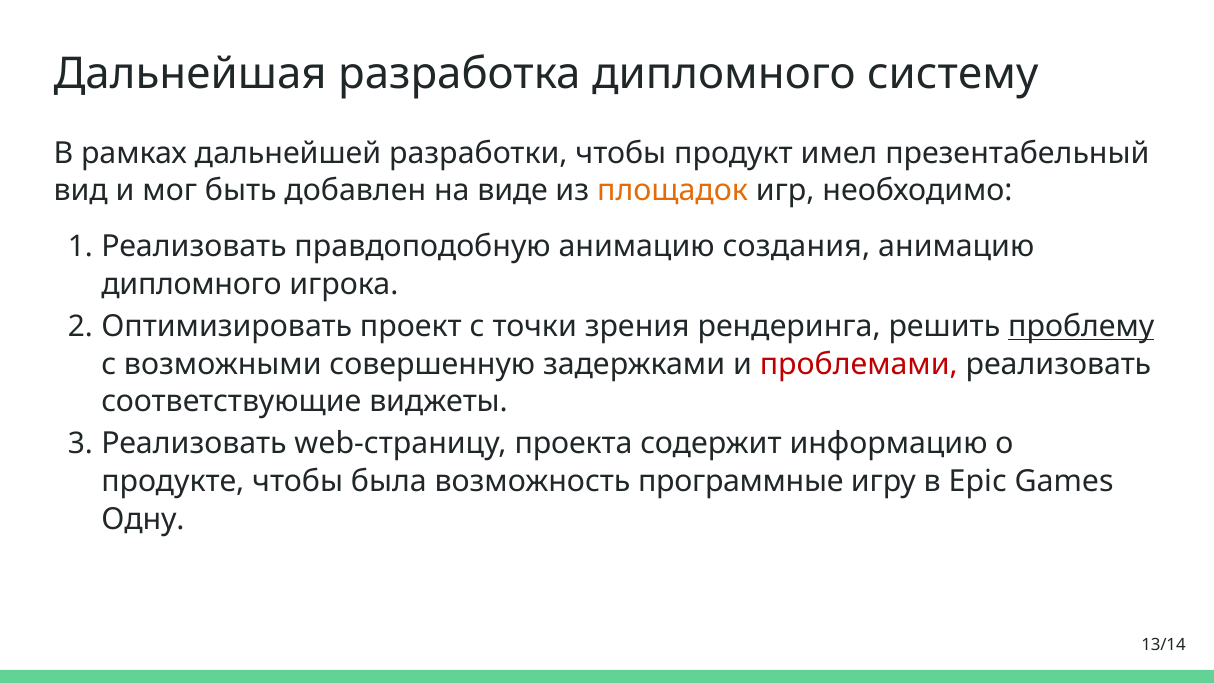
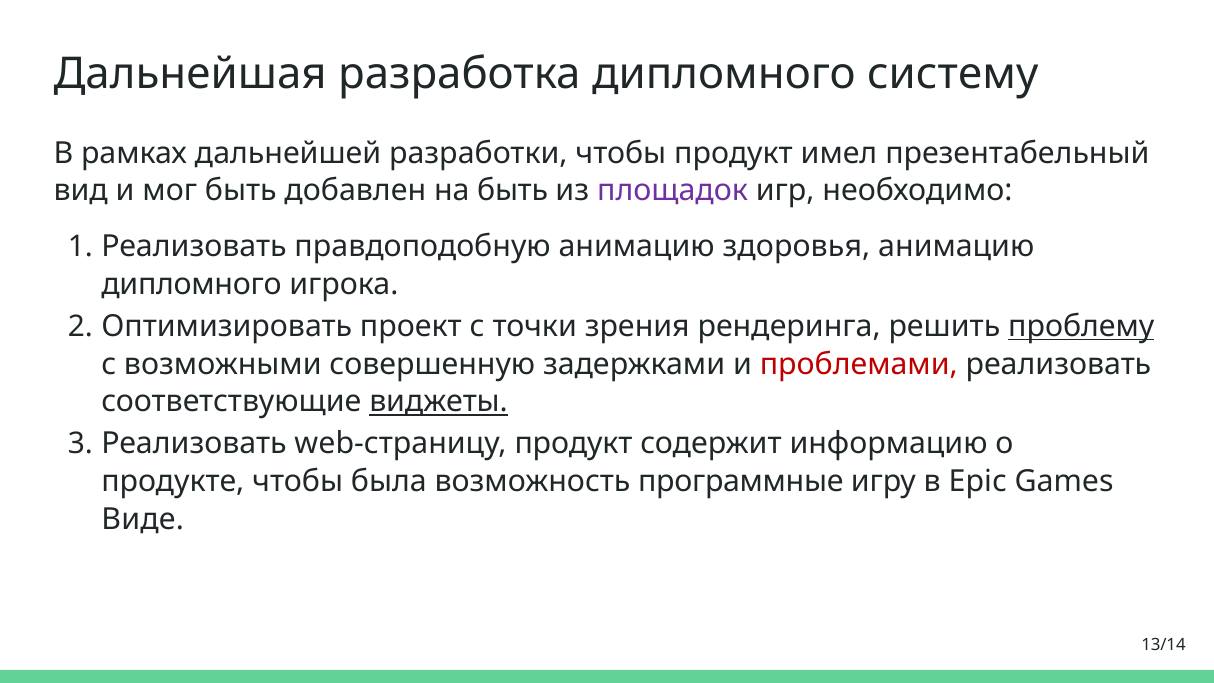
на виде: виде -> быть (513, 191)
площадок colour: orange -> purple (673, 191)
создания: создания -> здоровья (796, 247)
виджеты underline: none -> present (439, 402)
web-страницу проекта: проекта -> продукт (574, 444)
Одну: Одну -> Виде (143, 519)
